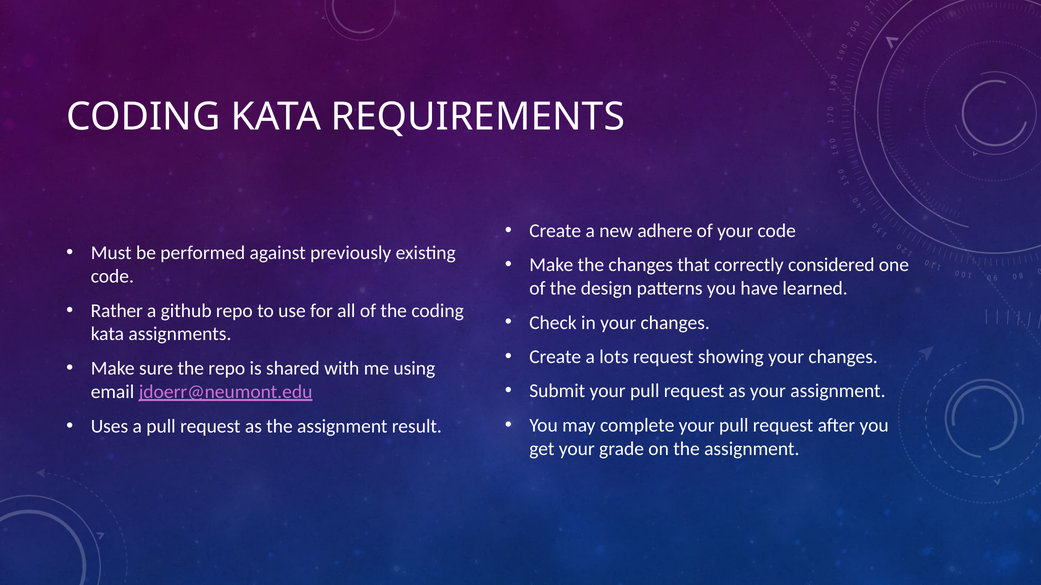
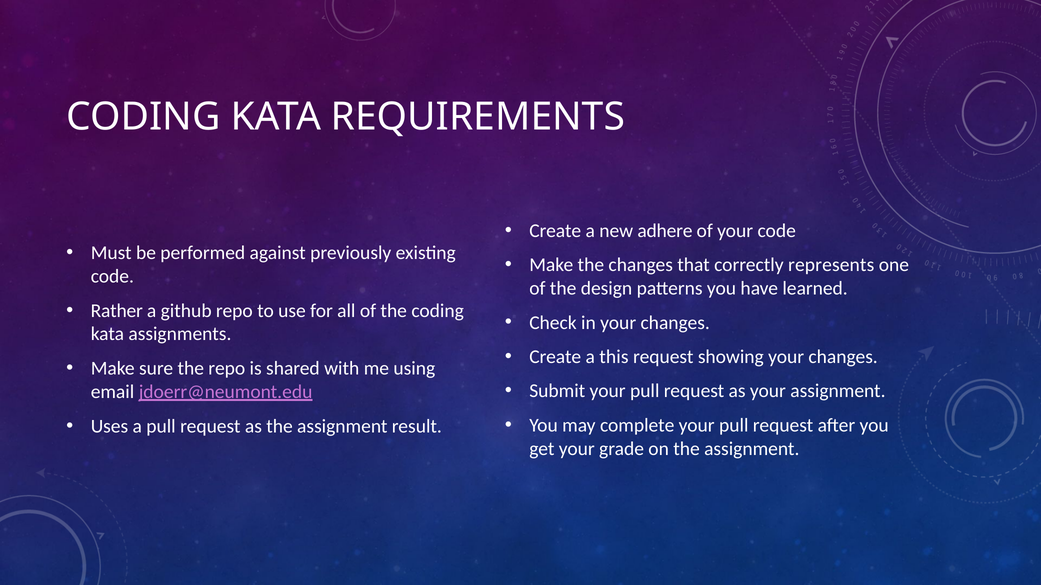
considered: considered -> represents (831, 265)
lots: lots -> this (614, 357)
